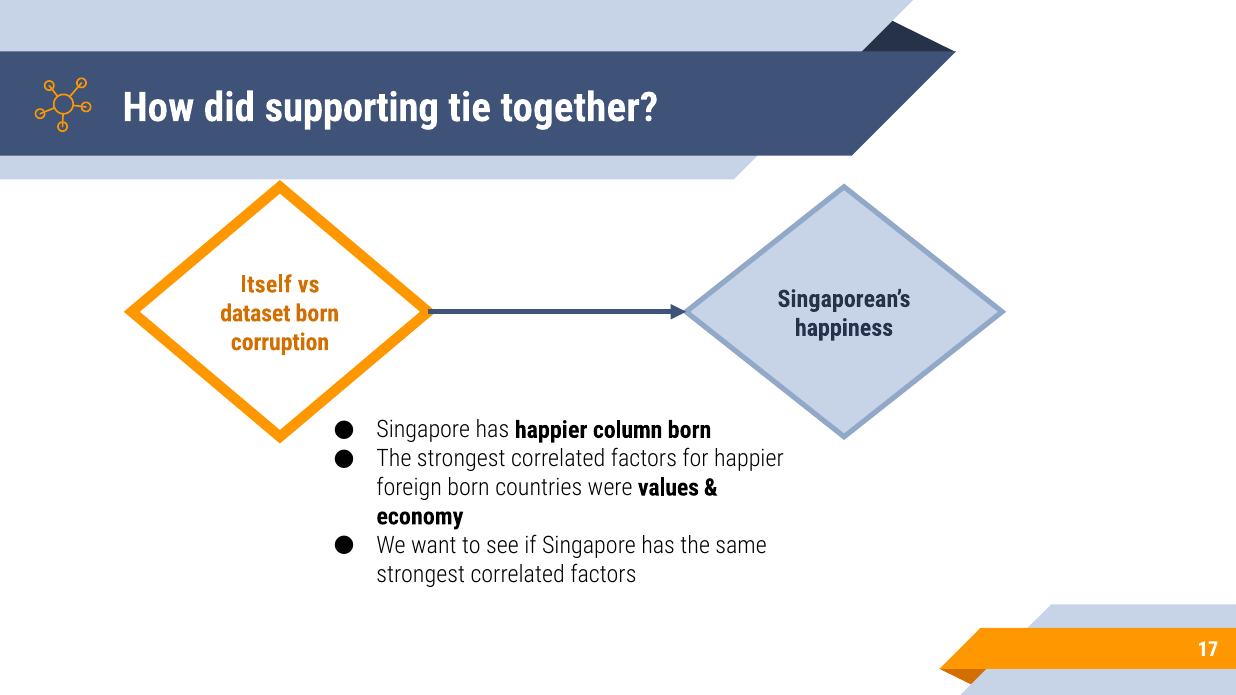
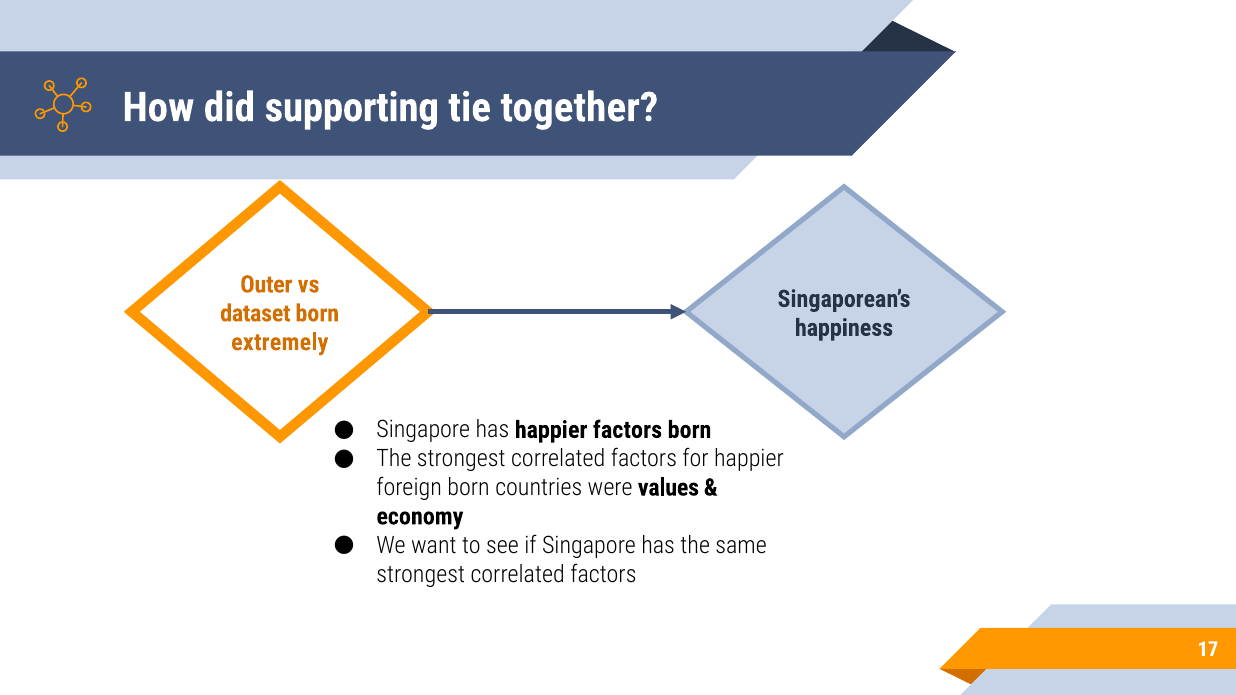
Itself: Itself -> Outer (266, 285)
corruption: corruption -> extremely (280, 342)
happier column: column -> factors (627, 430)
